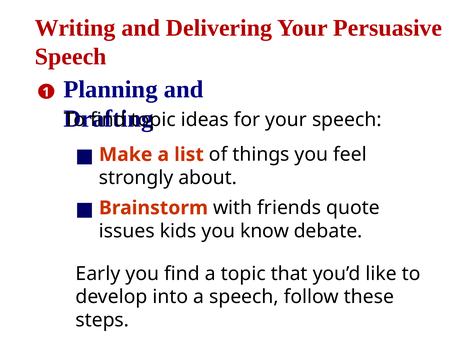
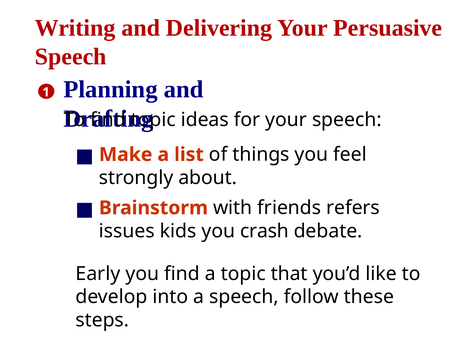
quote: quote -> refers (353, 208)
know: know -> crash (265, 231)
